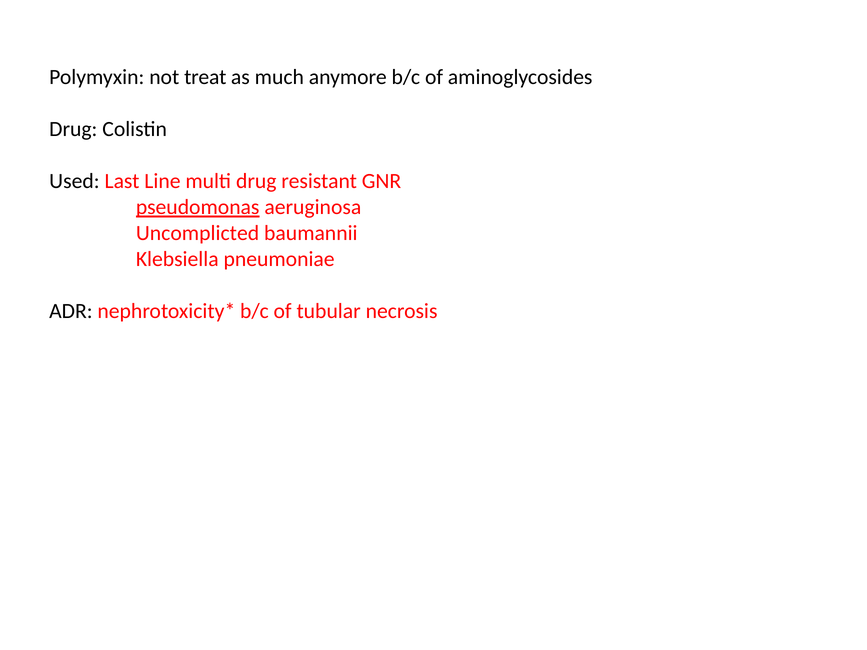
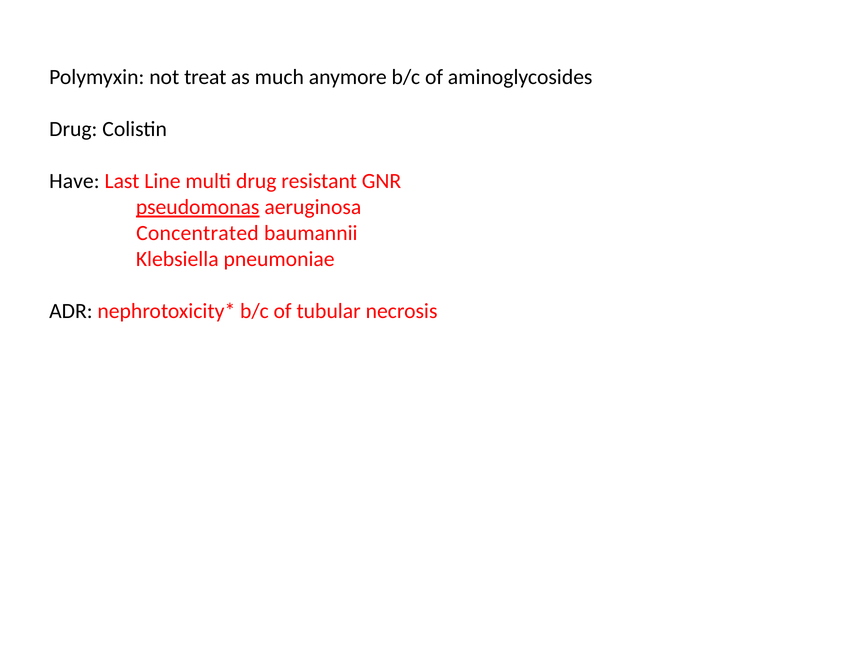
Used: Used -> Have (74, 181)
Uncomplicted: Uncomplicted -> Concentrated (197, 233)
